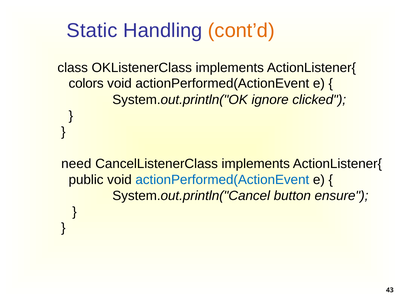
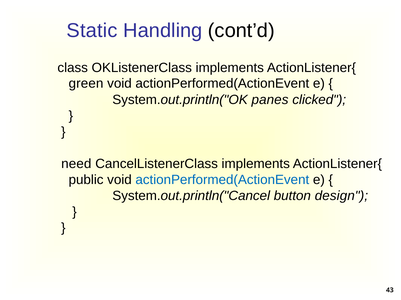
cont’d colour: orange -> black (241, 31)
colors: colors -> green (86, 84)
ignore: ignore -> panes (270, 100)
ensure: ensure -> design (341, 196)
